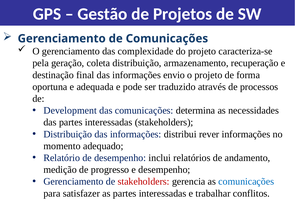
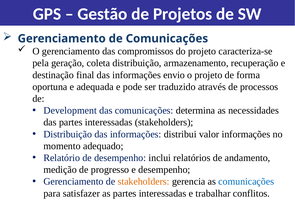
complexidade: complexidade -> compromissos (146, 51)
rever: rever -> valor (209, 134)
stakeholders colour: red -> orange (144, 181)
